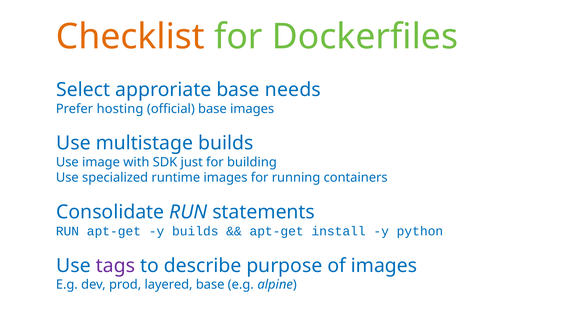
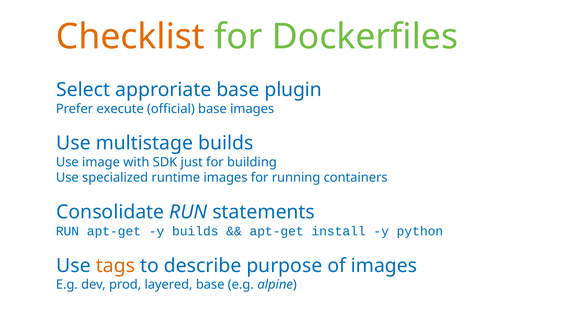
needs: needs -> plugin (293, 90)
hosting: hosting -> execute (120, 109)
tags colour: purple -> orange (115, 266)
